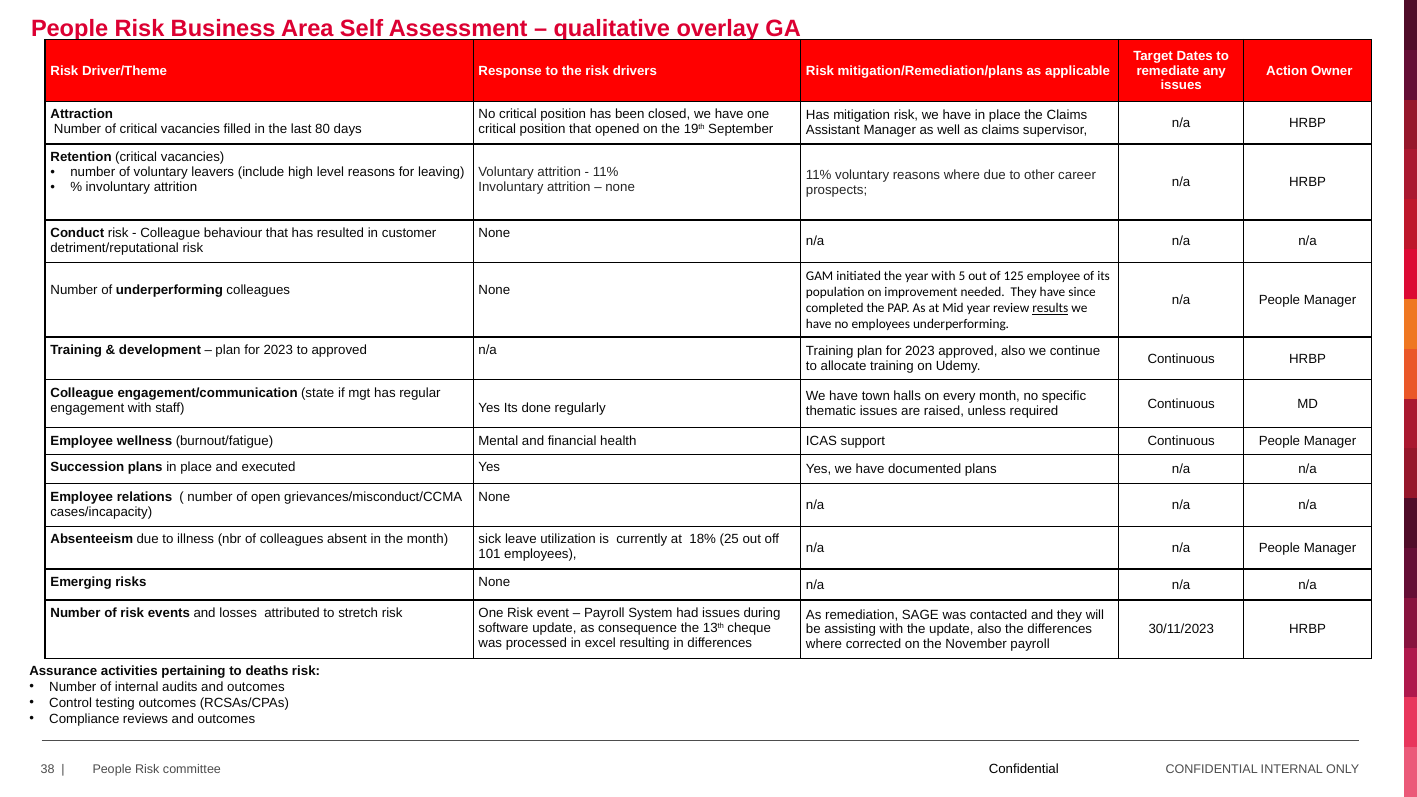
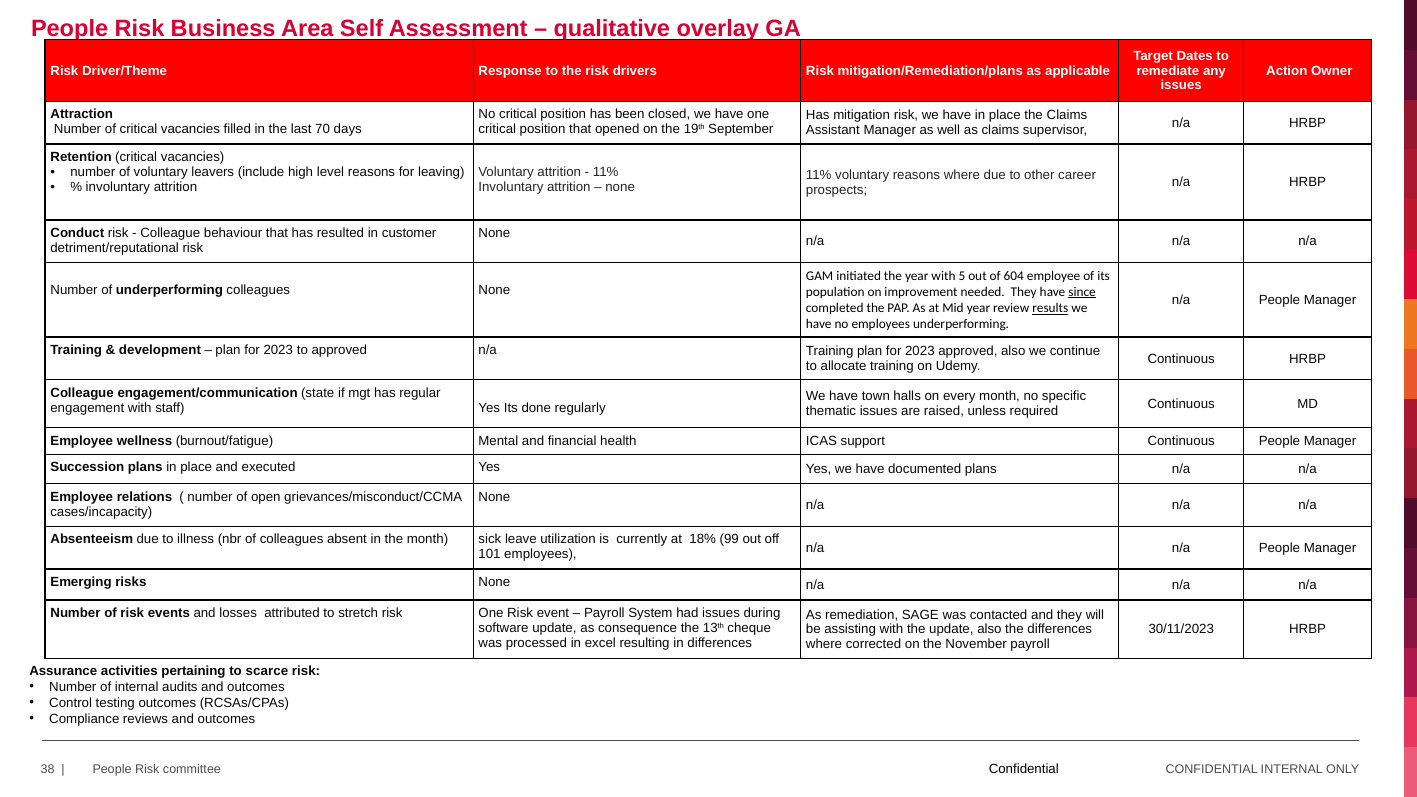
80: 80 -> 70 (323, 129)
125: 125 -> 604 (1014, 276)
since underline: none -> present (1082, 292)
25: 25 -> 99 (729, 539)
deaths: deaths -> scarce (267, 671)
